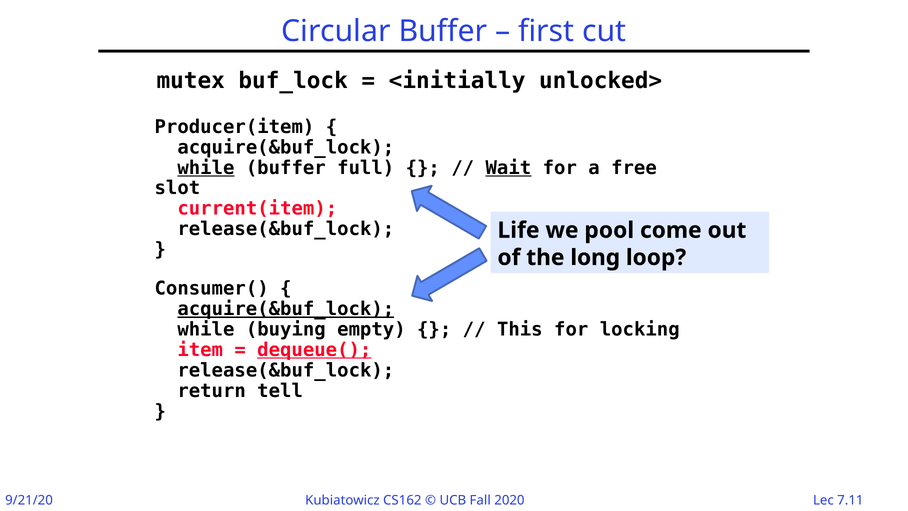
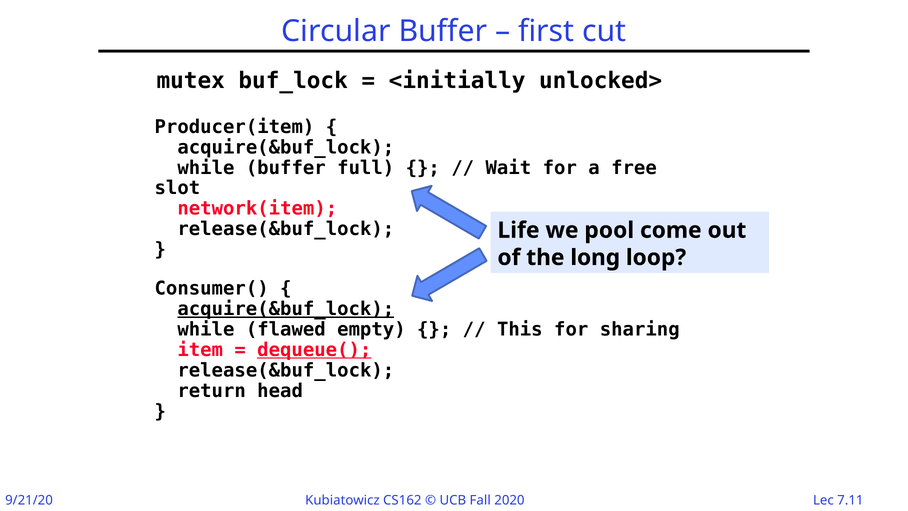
while underline: present -> none (206, 168)
Wait underline: present -> none (508, 168)
current(item: current(item -> network(item (257, 209)
buying: buying -> flawed (286, 329)
locking: locking -> sharing (640, 329)
tell: tell -> head (280, 391)
